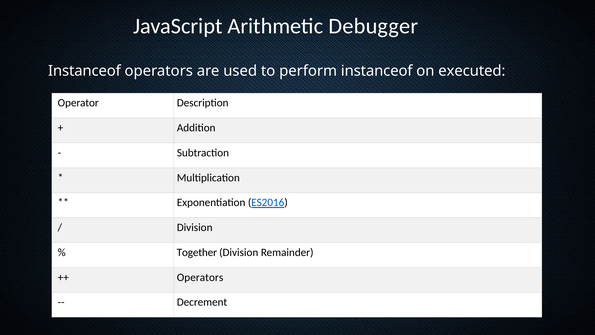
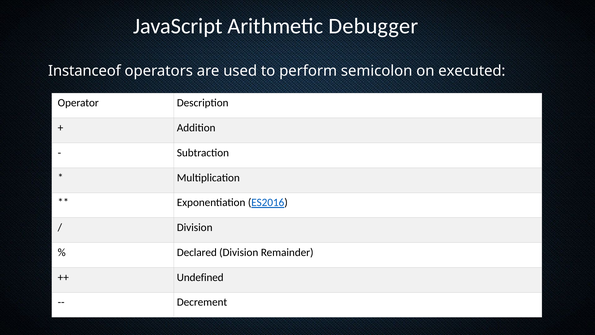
perform instanceof: instanceof -> semicolon (377, 71)
Together: Together -> Declared (197, 252)
Operators: Operators -> Undefined (200, 277)
